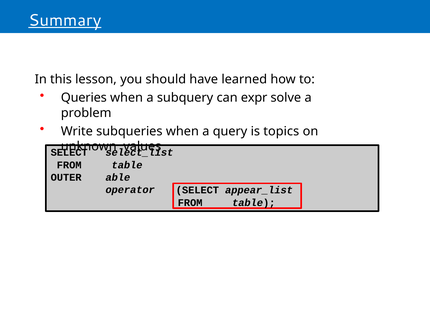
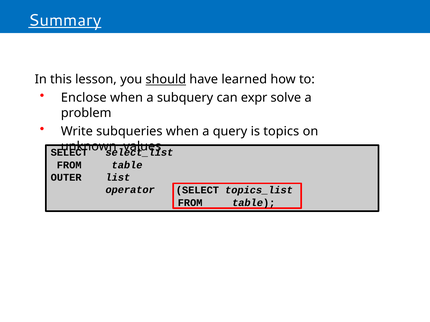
should underline: none -> present (166, 80)
Queries: Queries -> Enclose (84, 98)
able: able -> list (118, 178)
appear_list: appear_list -> topics_list (259, 191)
